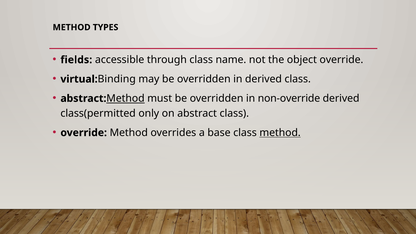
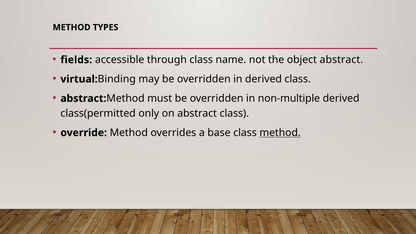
object override: override -> abstract (341, 60)
Method underline: present -> none (125, 98)
non-override: non-override -> non-multiple (289, 98)
